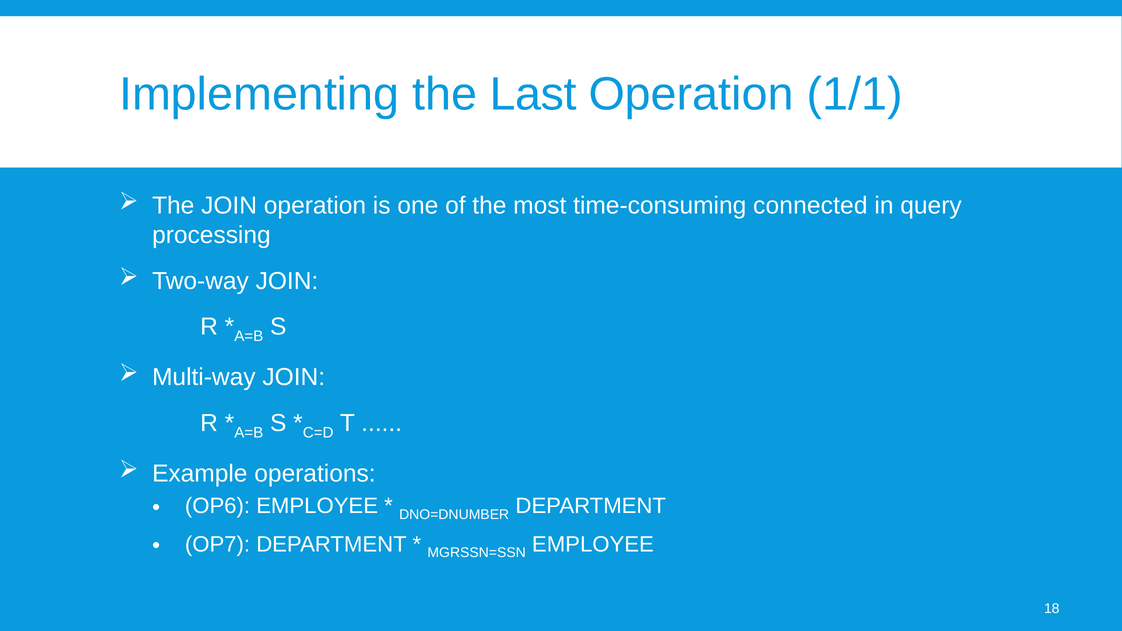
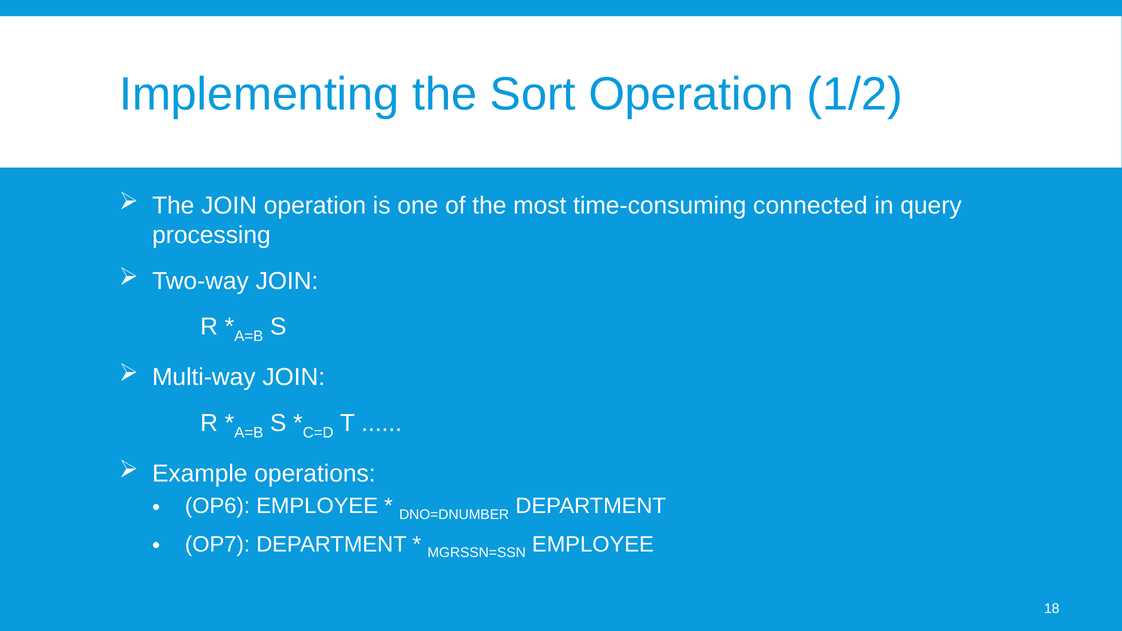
Last: Last -> Sort (533, 94)
1/1: 1/1 -> 1/2 (855, 94)
